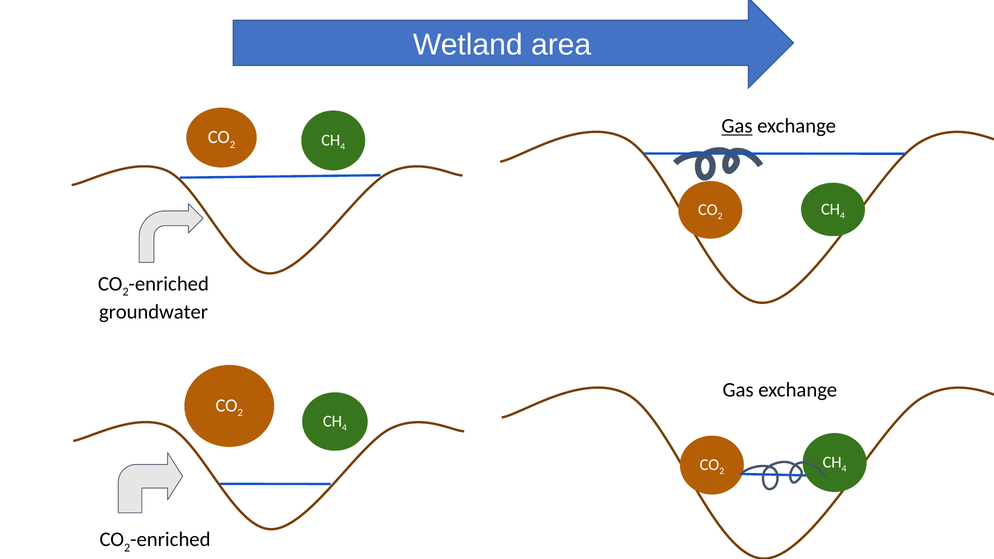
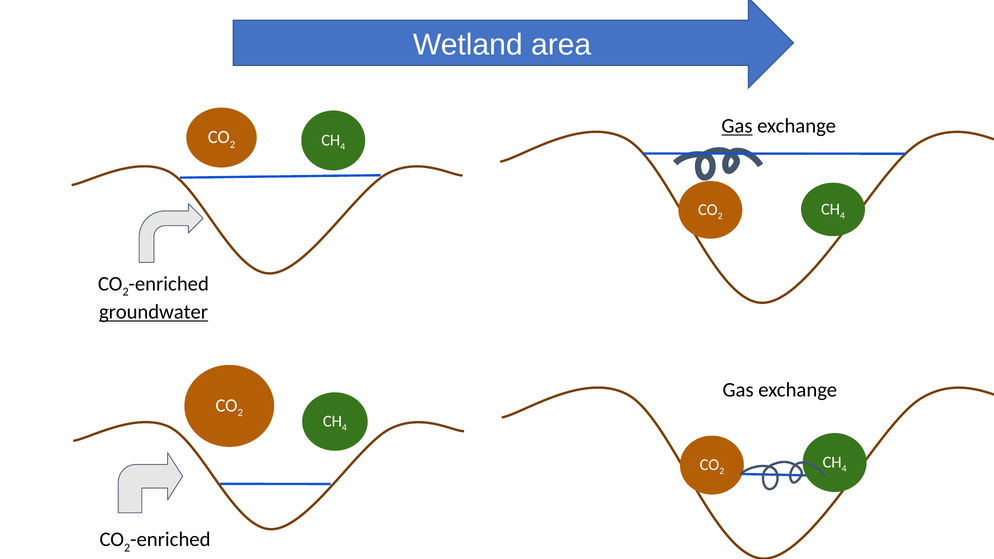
groundwater underline: none -> present (154, 312)
